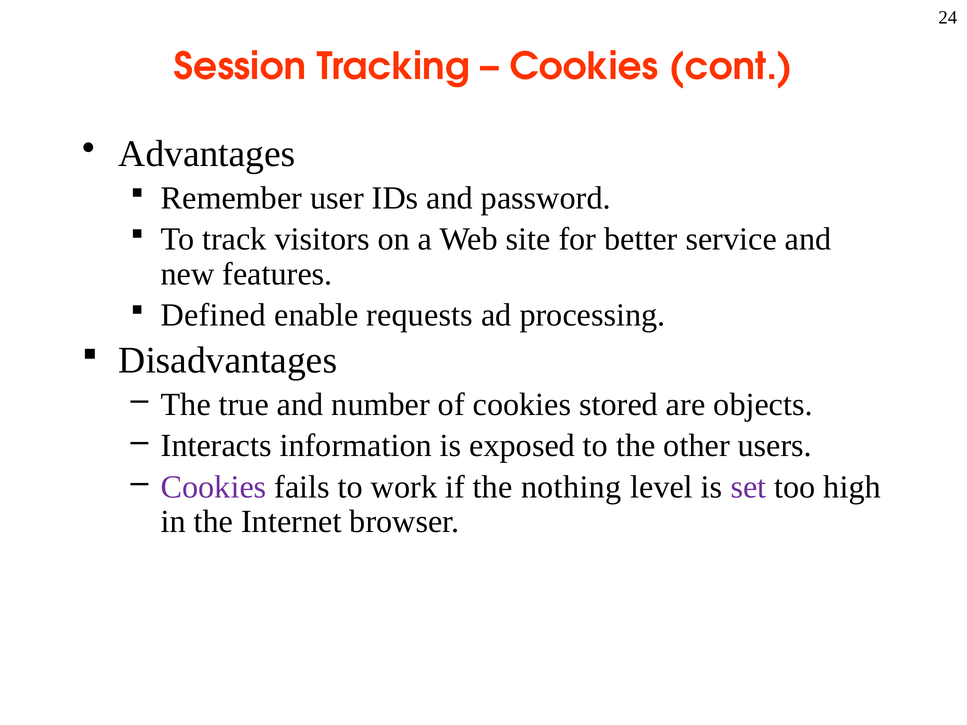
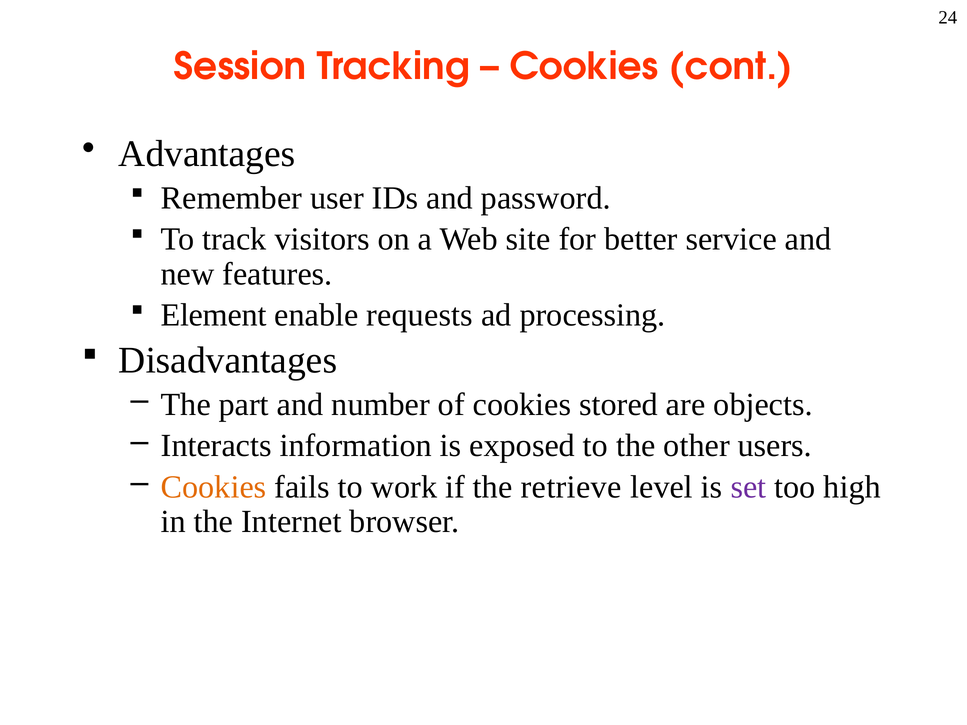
Defined: Defined -> Element (214, 315)
true: true -> part (244, 405)
Cookies colour: purple -> orange (214, 487)
nothing: nothing -> retrieve (571, 487)
